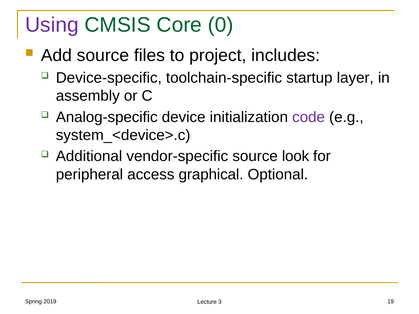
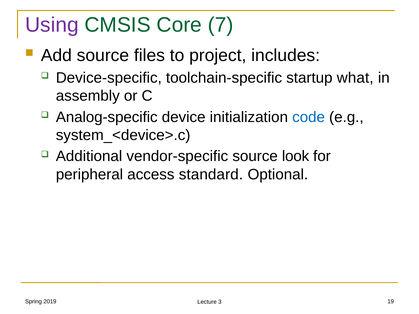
0: 0 -> 7 (221, 25)
layer: layer -> what (355, 78)
code colour: purple -> blue (309, 117)
graphical: graphical -> standard (211, 175)
